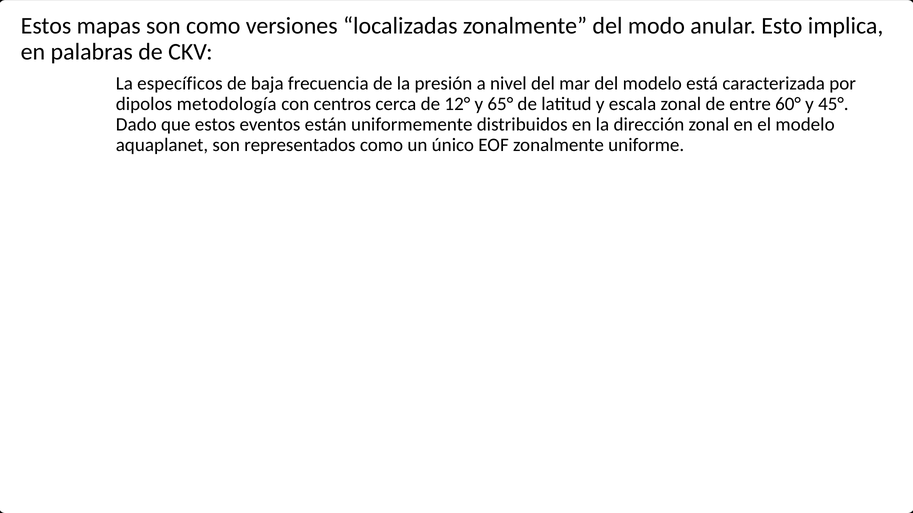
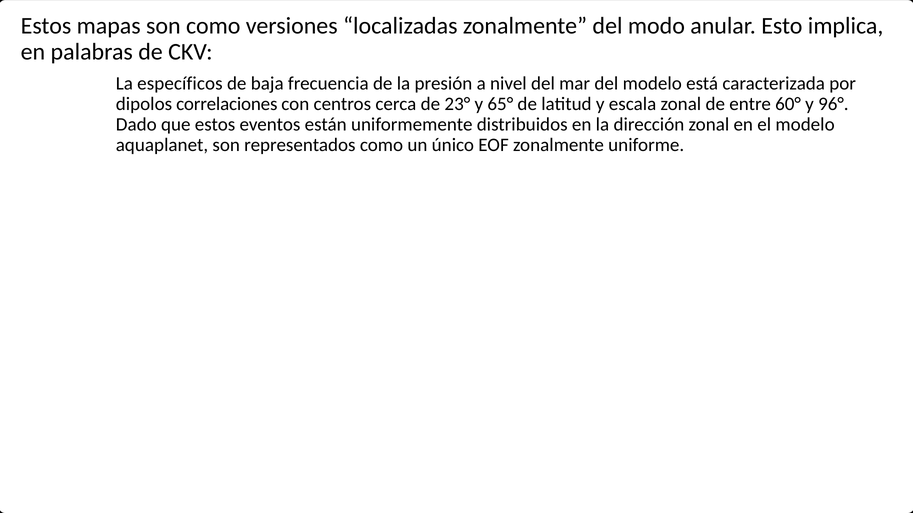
metodología: metodología -> correlaciones (227, 104)
12°: 12° -> 23° (457, 104)
45°: 45° -> 96° (833, 104)
